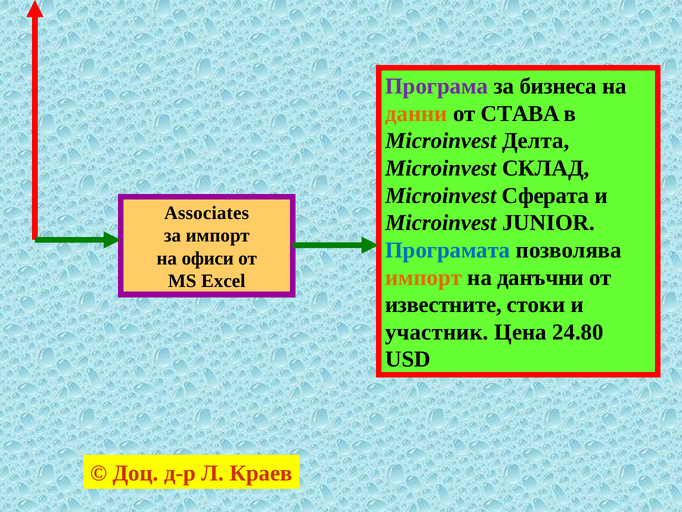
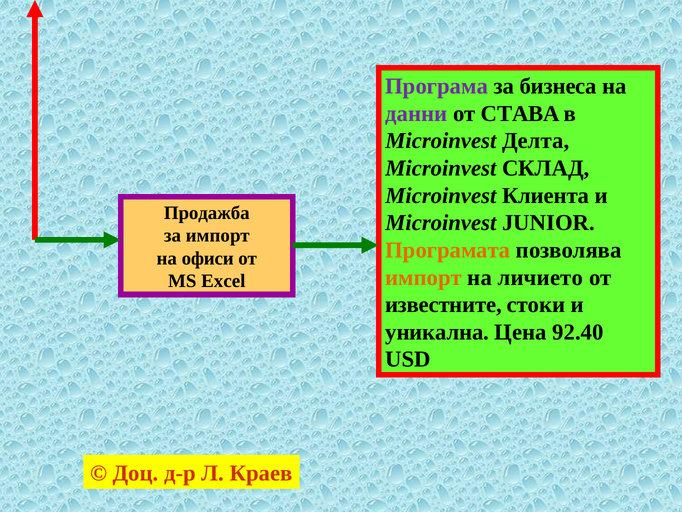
данни colour: orange -> purple (416, 114)
Сферата: Сферата -> Клиента (546, 195)
Associates: Associates -> Продажба (207, 213)
Програмата colour: blue -> orange (448, 250)
данъчни: данъчни -> личието (540, 277)
участник: участник -> уникална (437, 332)
24.80: 24.80 -> 92.40 (578, 332)
